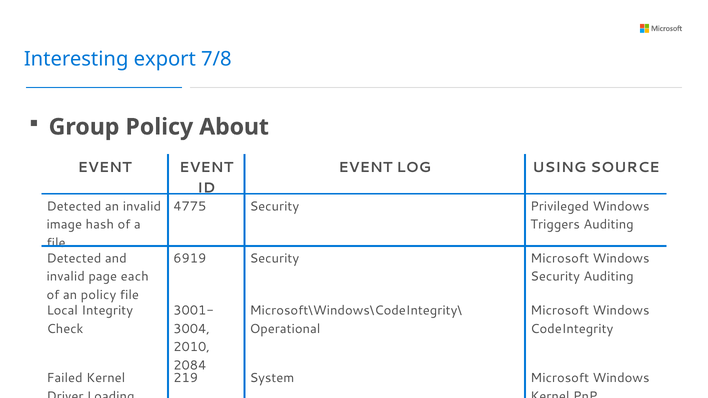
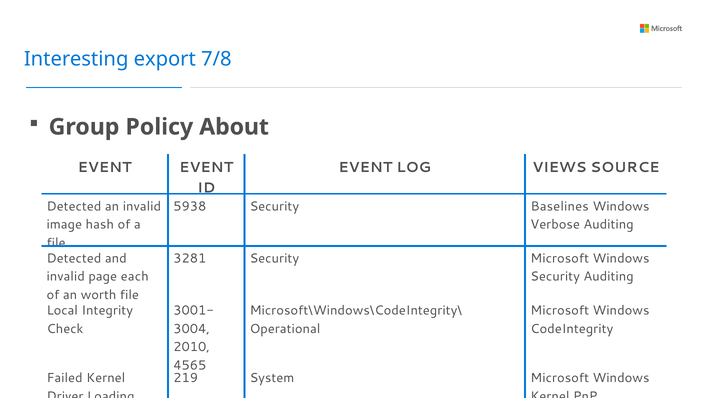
USING: USING -> VIEWS (559, 168)
4775: 4775 -> 5938 (190, 206)
Privileged: Privileged -> Baselines (560, 206)
Triggers: Triggers -> Verbose (555, 225)
6919: 6919 -> 3281 (190, 258)
an policy: policy -> worth (99, 295)
2084: 2084 -> 4565 (190, 366)
